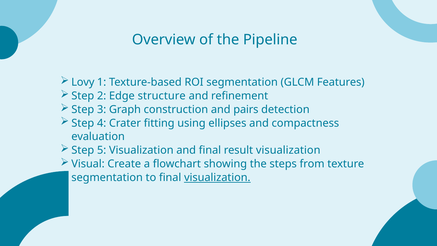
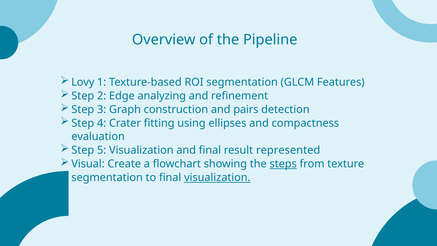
structure: structure -> analyzing (162, 96)
result visualization: visualization -> represented (288, 150)
steps underline: none -> present (283, 164)
